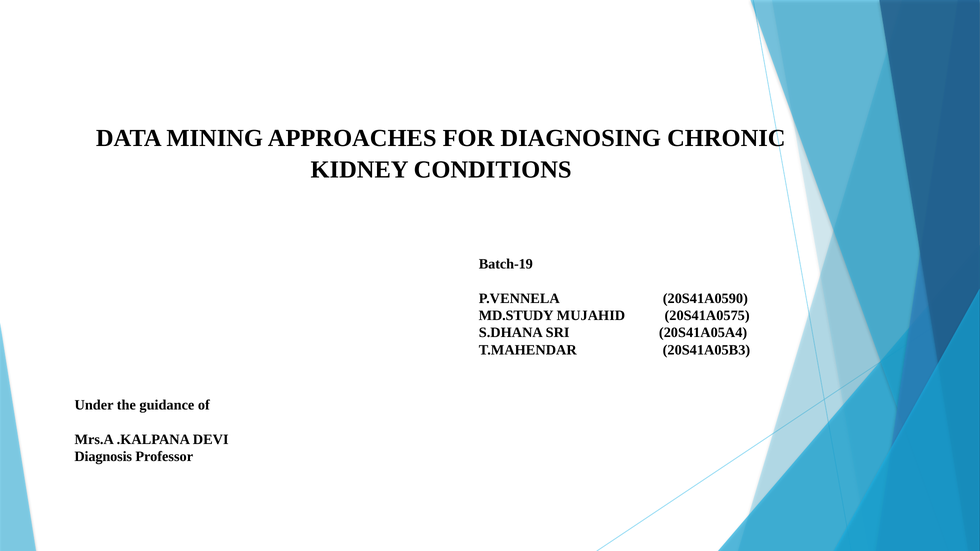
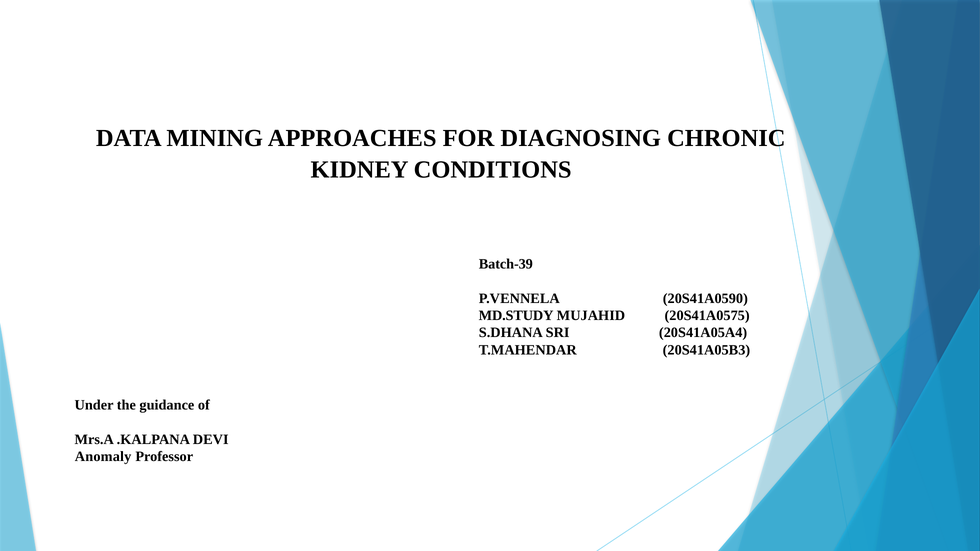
Batch-19: Batch-19 -> Batch-39 (506, 264)
Diagnosis: Diagnosis -> Anomaly (103, 457)
